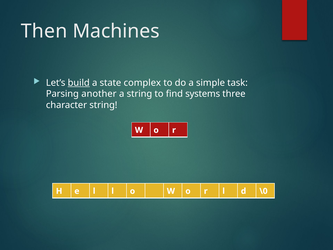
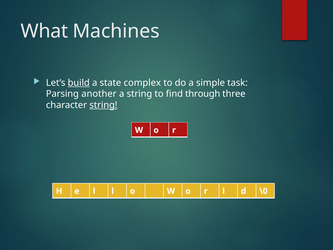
Then: Then -> What (44, 31)
systems: systems -> through (203, 94)
string underline: none -> present (103, 105)
